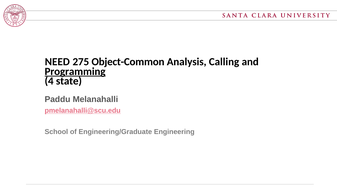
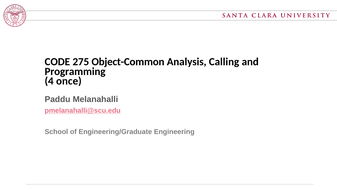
NEED: NEED -> CODE (57, 62)
Programming underline: present -> none (75, 71)
state: state -> once (69, 81)
